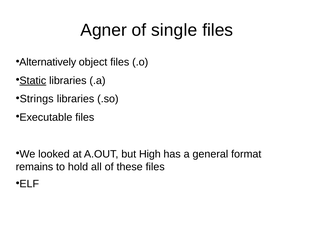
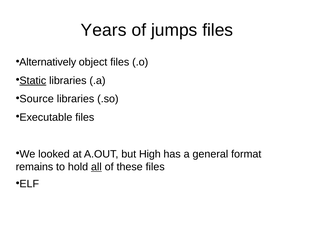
Agner: Agner -> Years (104, 30)
single: single -> jumps (174, 30)
Strings: Strings -> Source (37, 99)
all underline: none -> present (96, 167)
